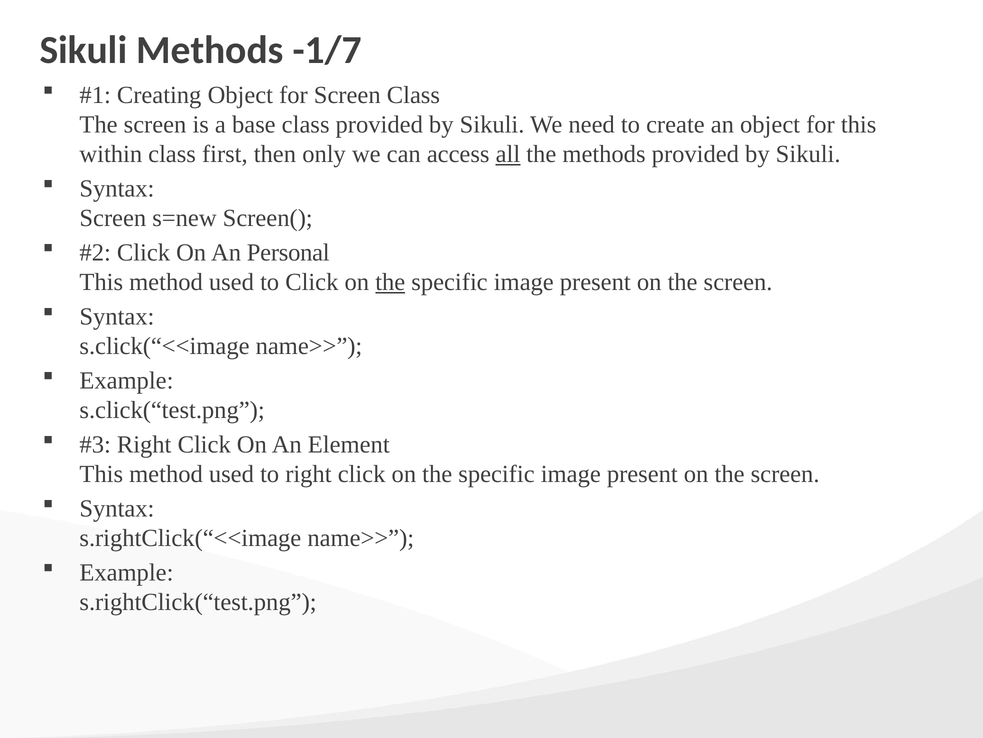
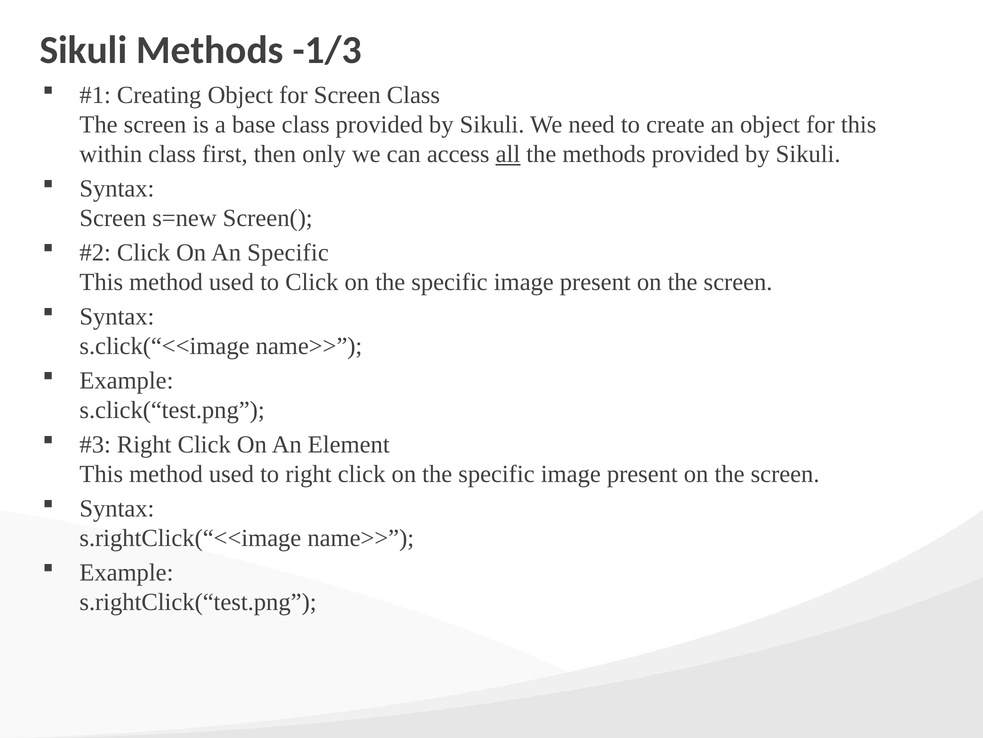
-1/7: -1/7 -> -1/3 (327, 50)
An Personal: Personal -> Specific (288, 252)
the underline: present -> none (390, 282)
